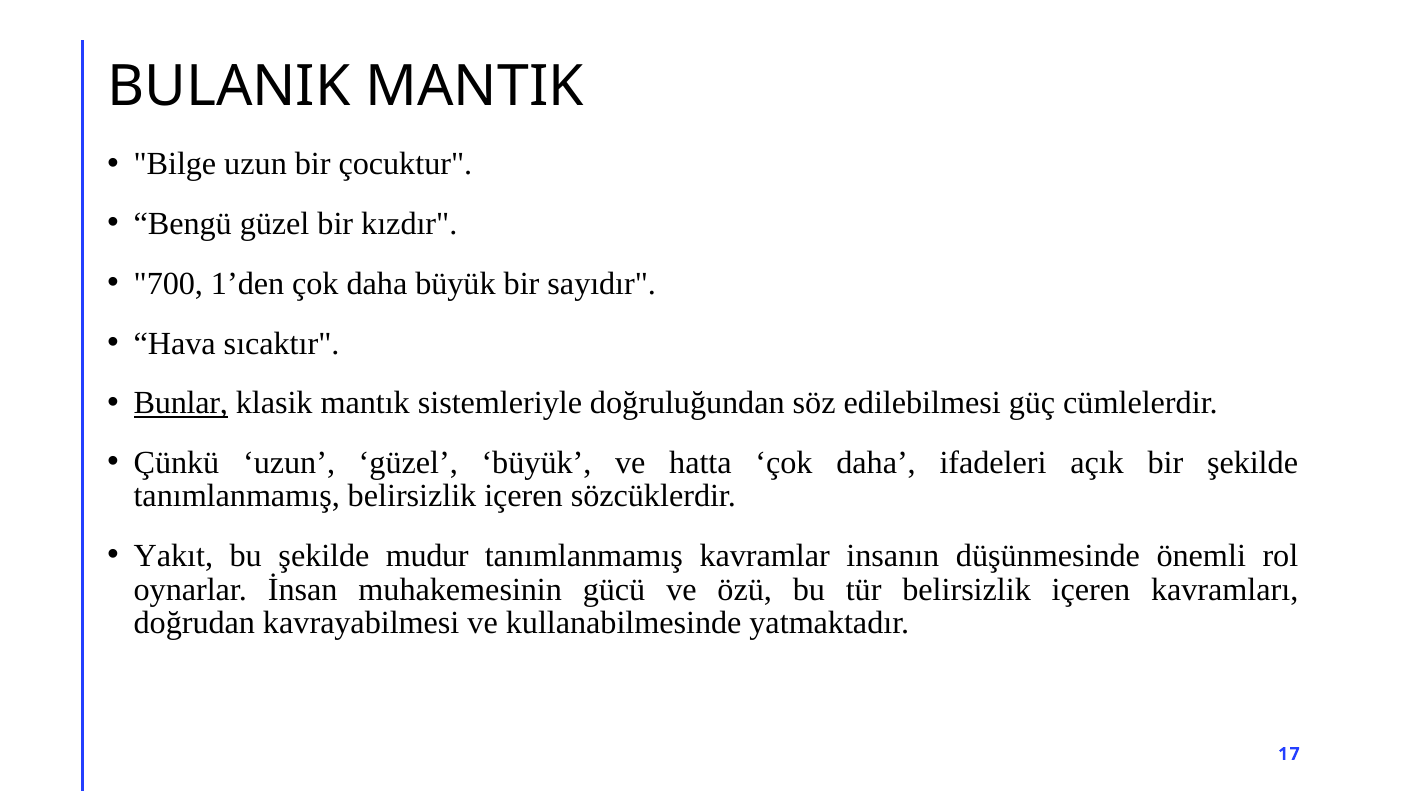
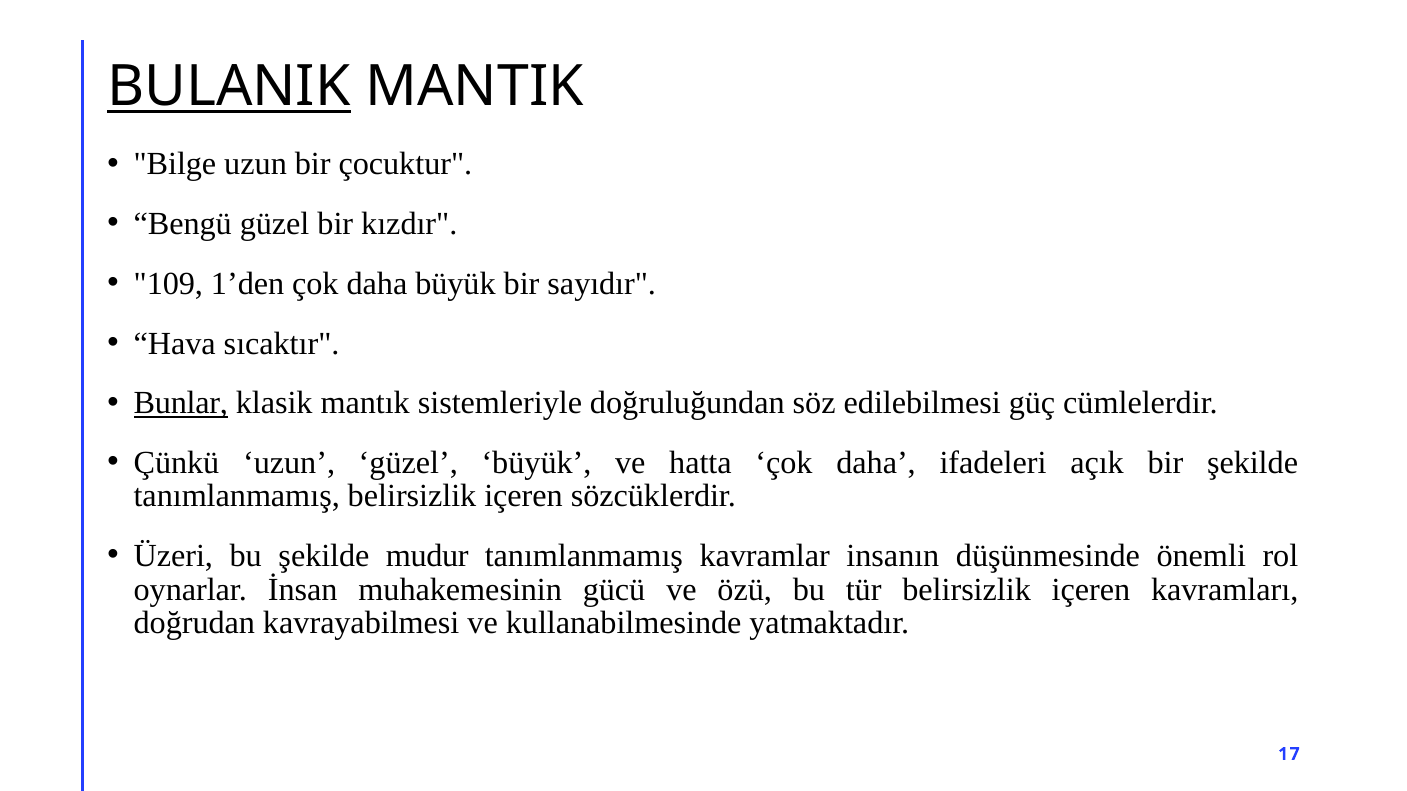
BULANIK underline: none -> present (229, 87)
700: 700 -> 109 (168, 284)
Yakıt: Yakıt -> Üzeri (173, 556)
